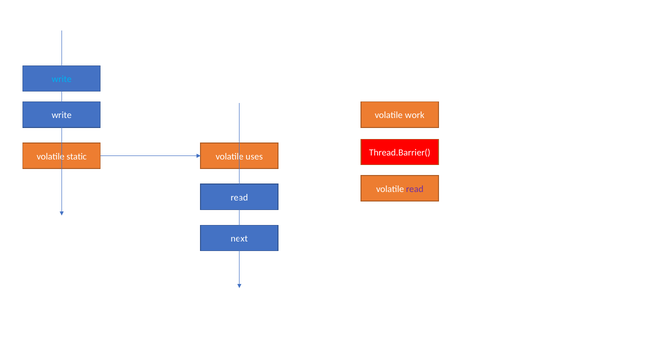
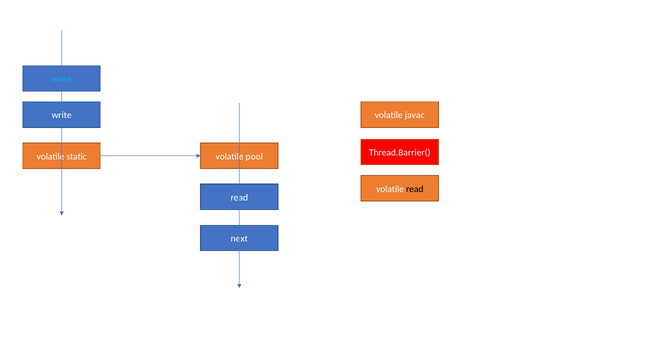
work: work -> javac (415, 115)
uses: uses -> pool (254, 156)
read colour: purple -> black (415, 189)
